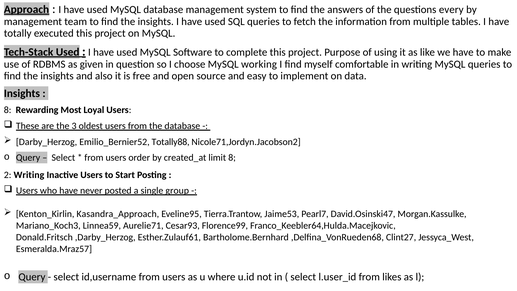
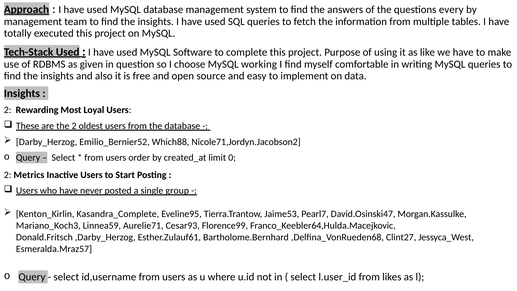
8: 8 -> 2 (8, 110)
the 3: 3 -> 2 (74, 126)
Totally88: Totally88 -> Which88 (171, 142)
limit 8: 8 -> 0 (232, 158)
2 Writing: Writing -> Metrics (29, 175)
Kasandra_Approach: Kasandra_Approach -> Kasandra_Complete (118, 214)
